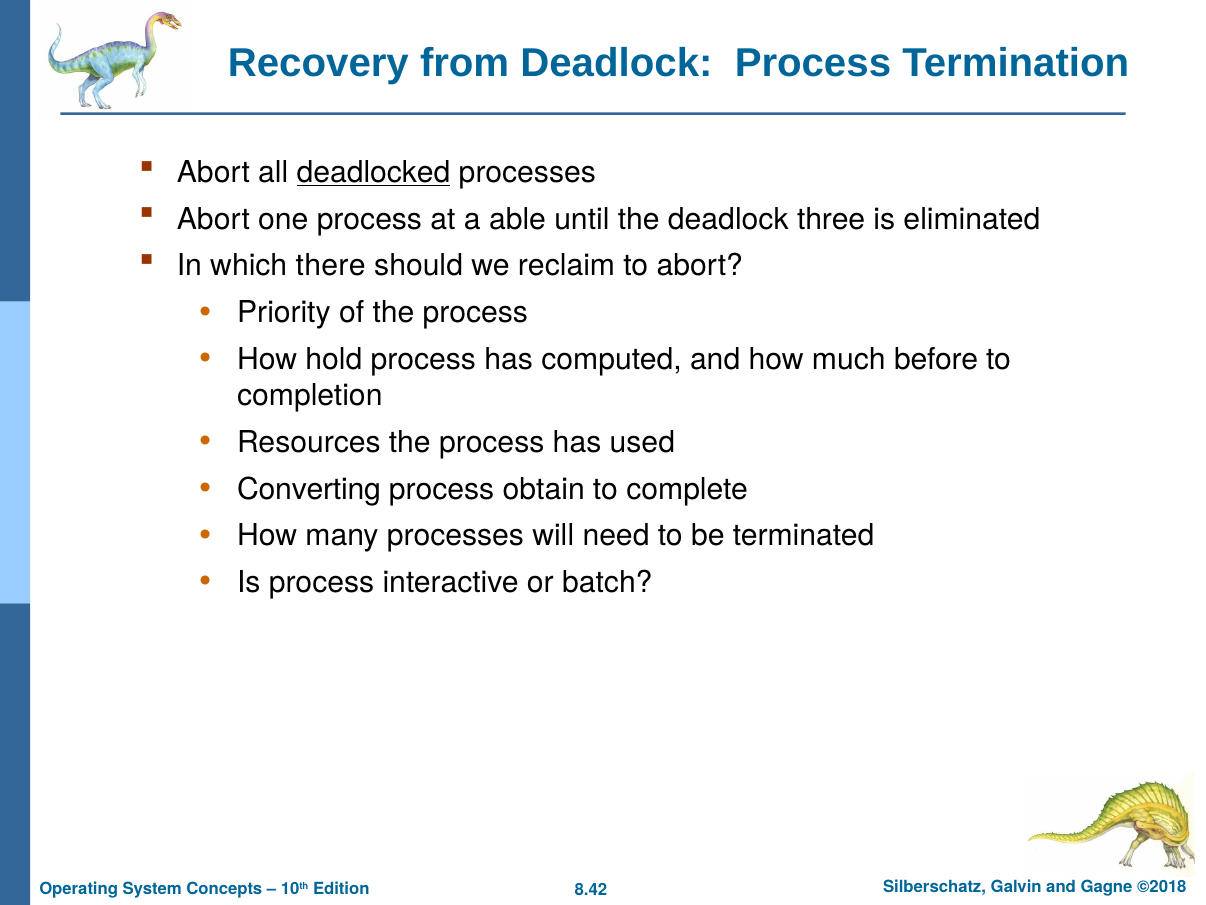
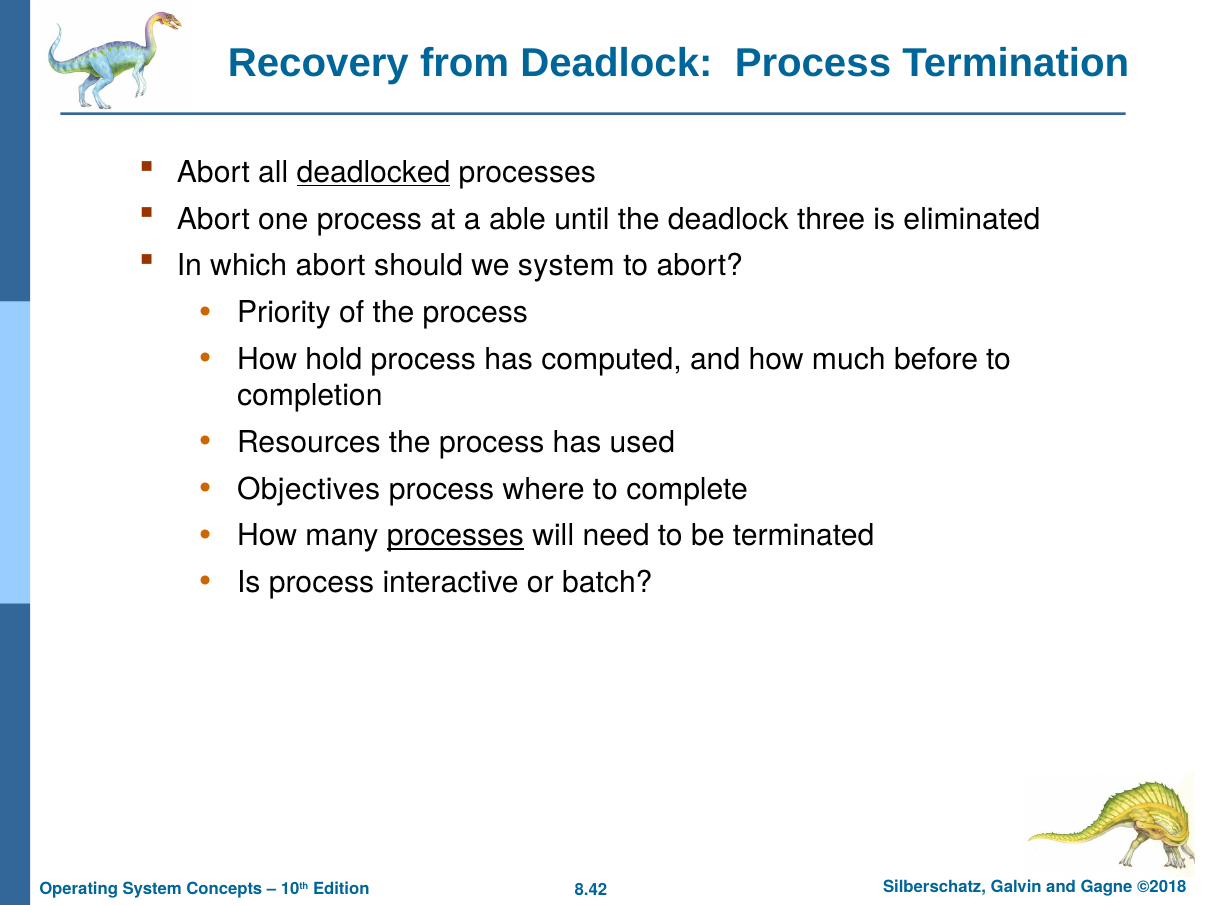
which there: there -> abort (331, 266)
we reclaim: reclaim -> system (566, 266)
Converting: Converting -> Objectives (309, 489)
obtain: obtain -> where (544, 489)
processes underline: none -> present (455, 536)
